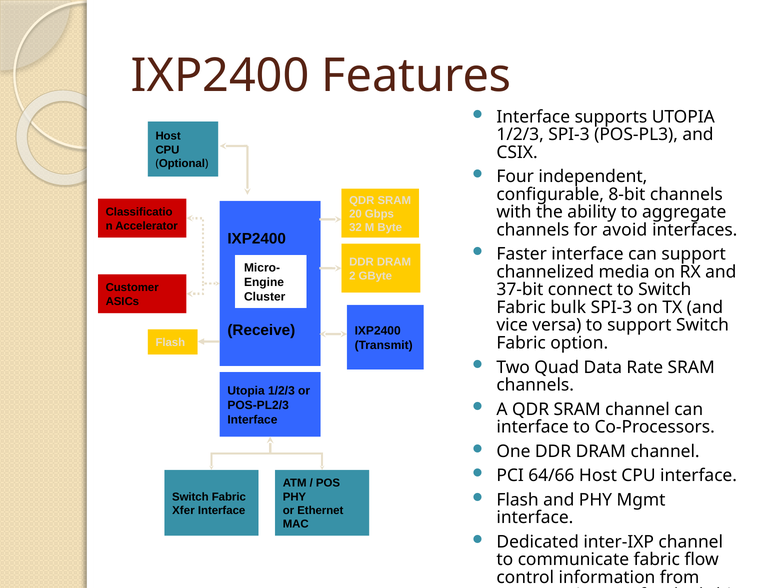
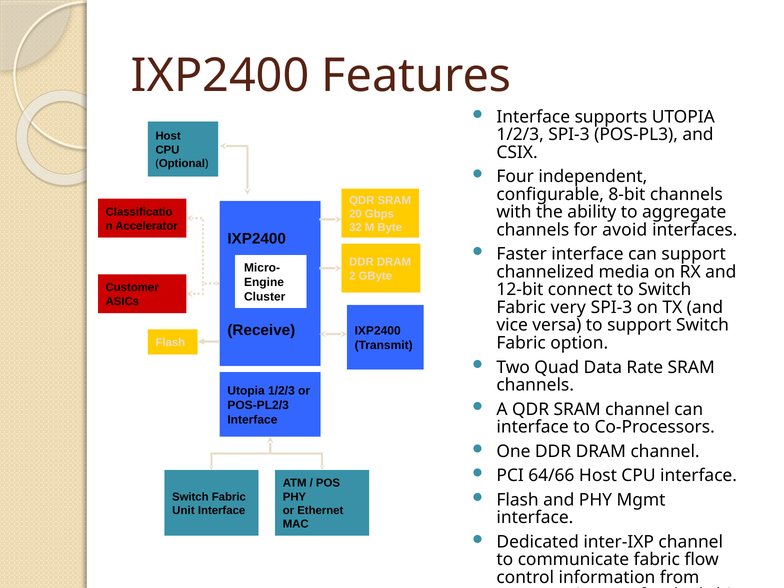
37-bit: 37-bit -> 12-bit (520, 290)
bulk: bulk -> very (568, 307)
Xfer: Xfer -> Unit (183, 510)
